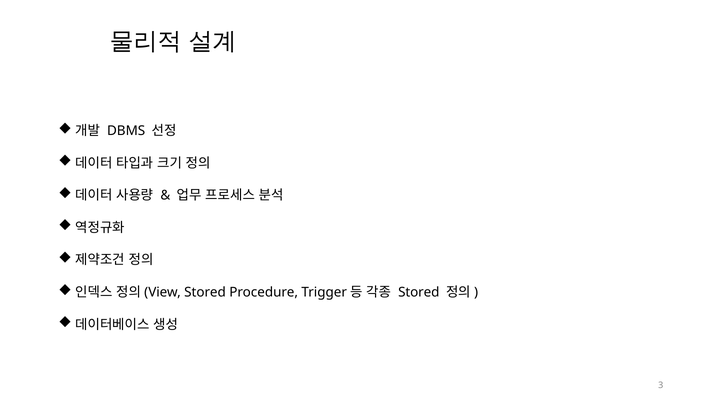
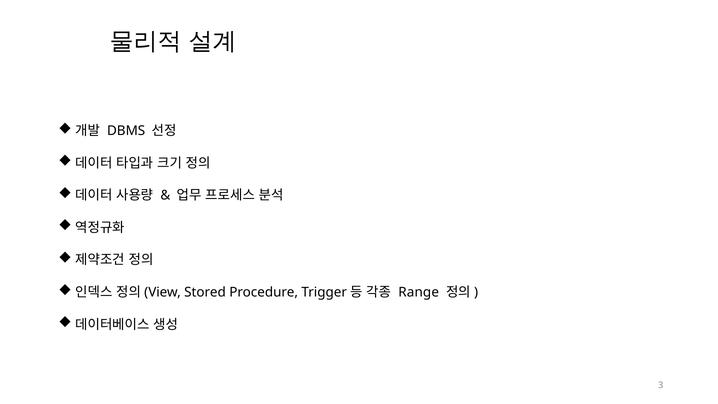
Stored: Stored -> Range (419, 292)
